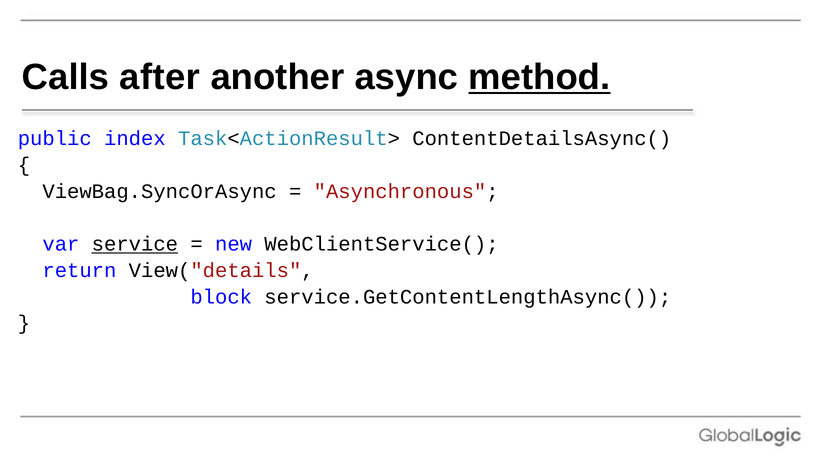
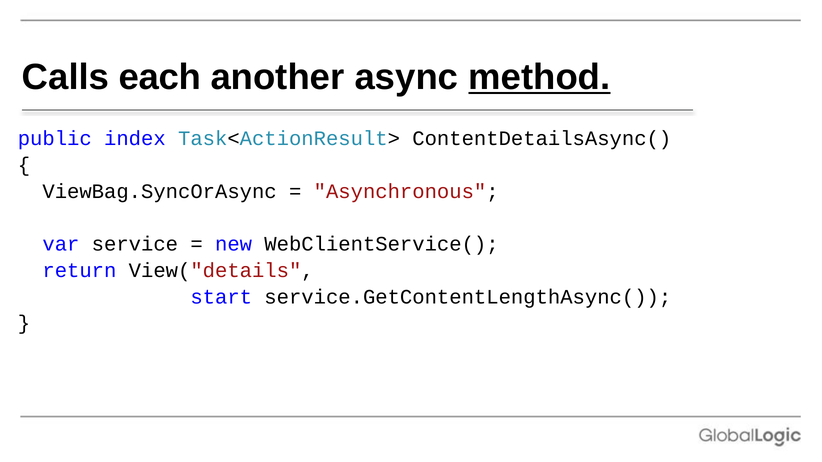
after: after -> each (160, 77)
service underline: present -> none (135, 244)
block: block -> start (221, 297)
